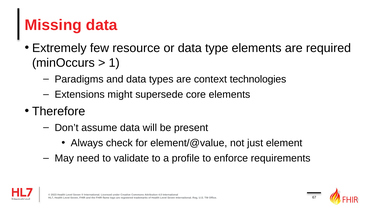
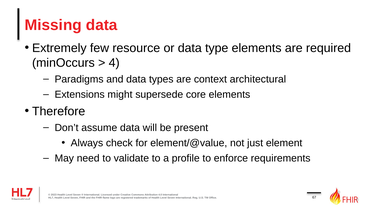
1: 1 -> 4 (114, 63)
technologies: technologies -> architectural (258, 79)
